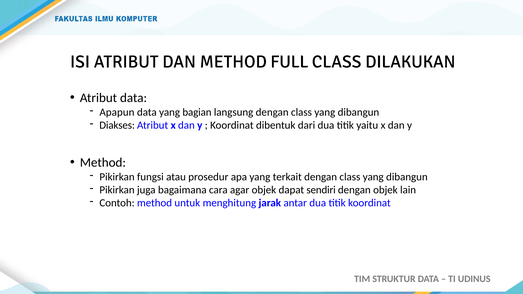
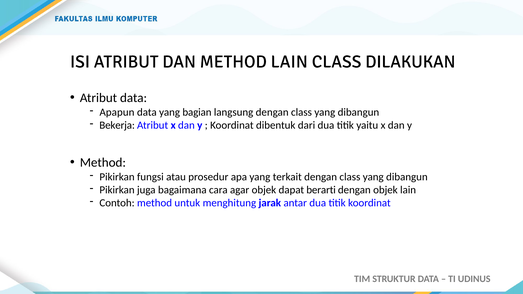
METHOD FULL: FULL -> LAIN (289, 62)
Diakses: Diakses -> Bekerja (117, 125)
sendiri: sendiri -> berarti (321, 190)
